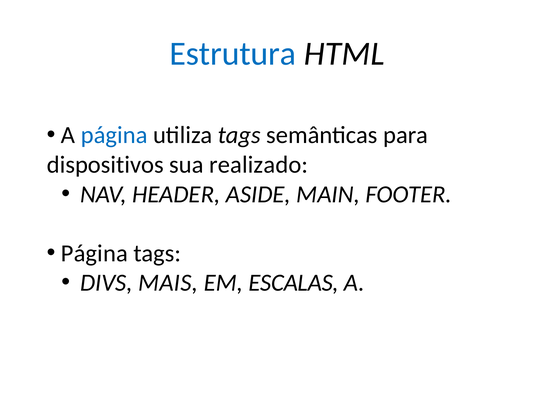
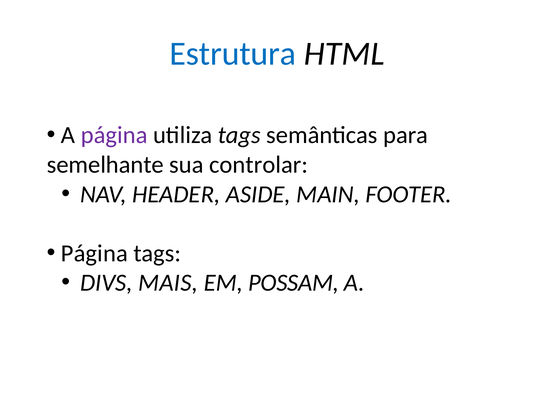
página colour: blue -> purple (114, 135)
dispositivos: dispositivos -> semelhante (105, 165)
realizado: realizado -> controlar (259, 165)
ESCALAS: ESCALAS -> POSSAM (294, 283)
